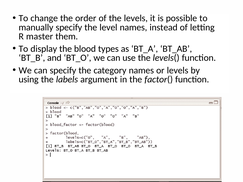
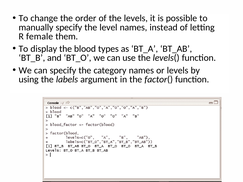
master: master -> female (40, 36)
